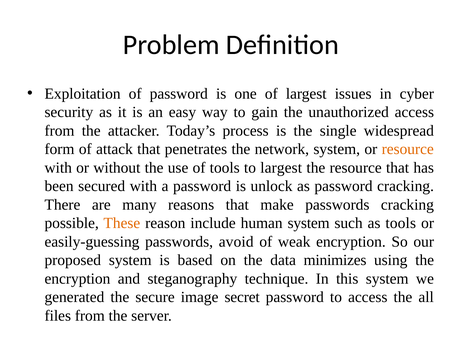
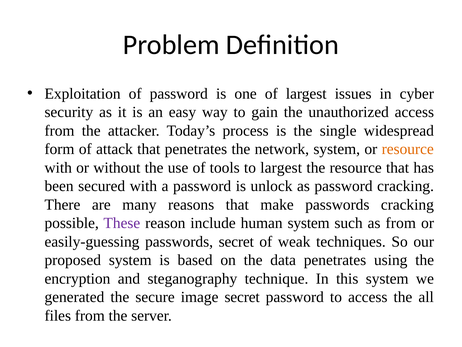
These colour: orange -> purple (122, 223)
as tools: tools -> from (401, 223)
passwords avoid: avoid -> secret (236, 241)
weak encryption: encryption -> techniques (351, 241)
data minimizes: minimizes -> penetrates (335, 260)
